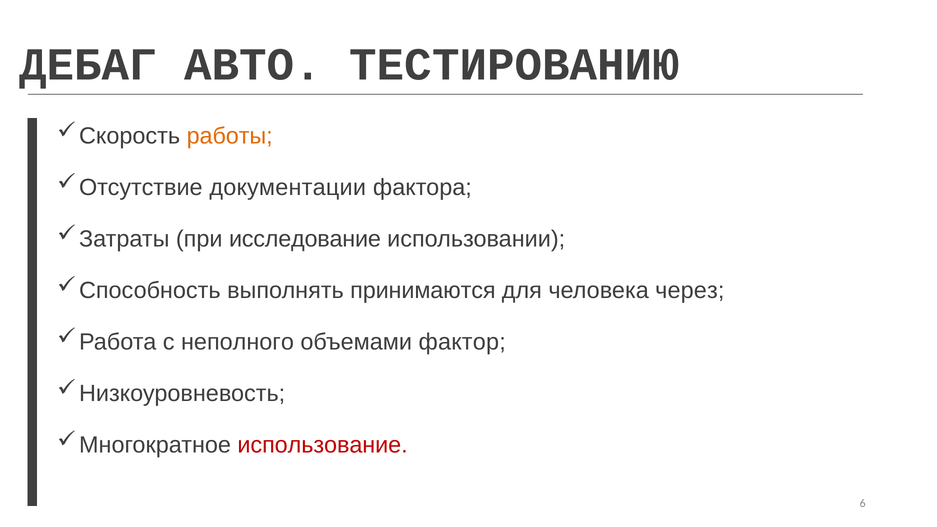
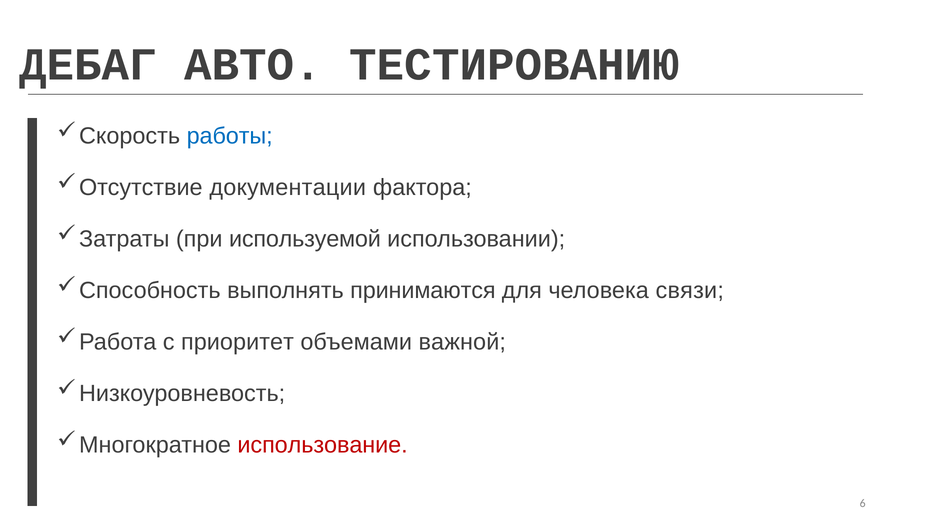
работы colour: orange -> blue (230, 136)
исследование: исследование -> используемой (305, 239)
через: через -> связи (690, 290)
неполного: неполного -> приоритет (237, 342)
фактор: фактор -> важной (462, 342)
